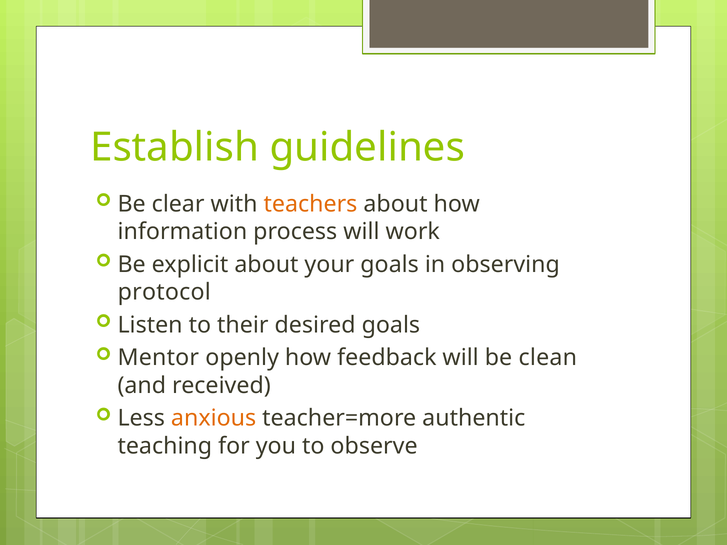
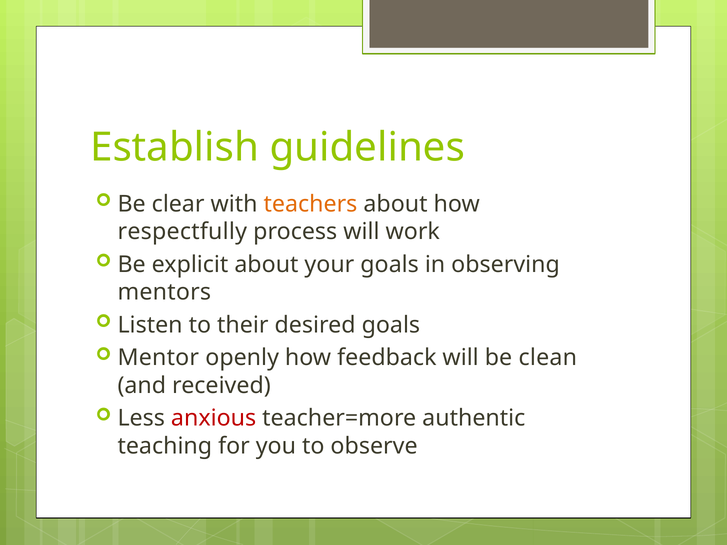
information: information -> respectfully (182, 232)
protocol: protocol -> mentors (164, 292)
anxious colour: orange -> red (214, 418)
